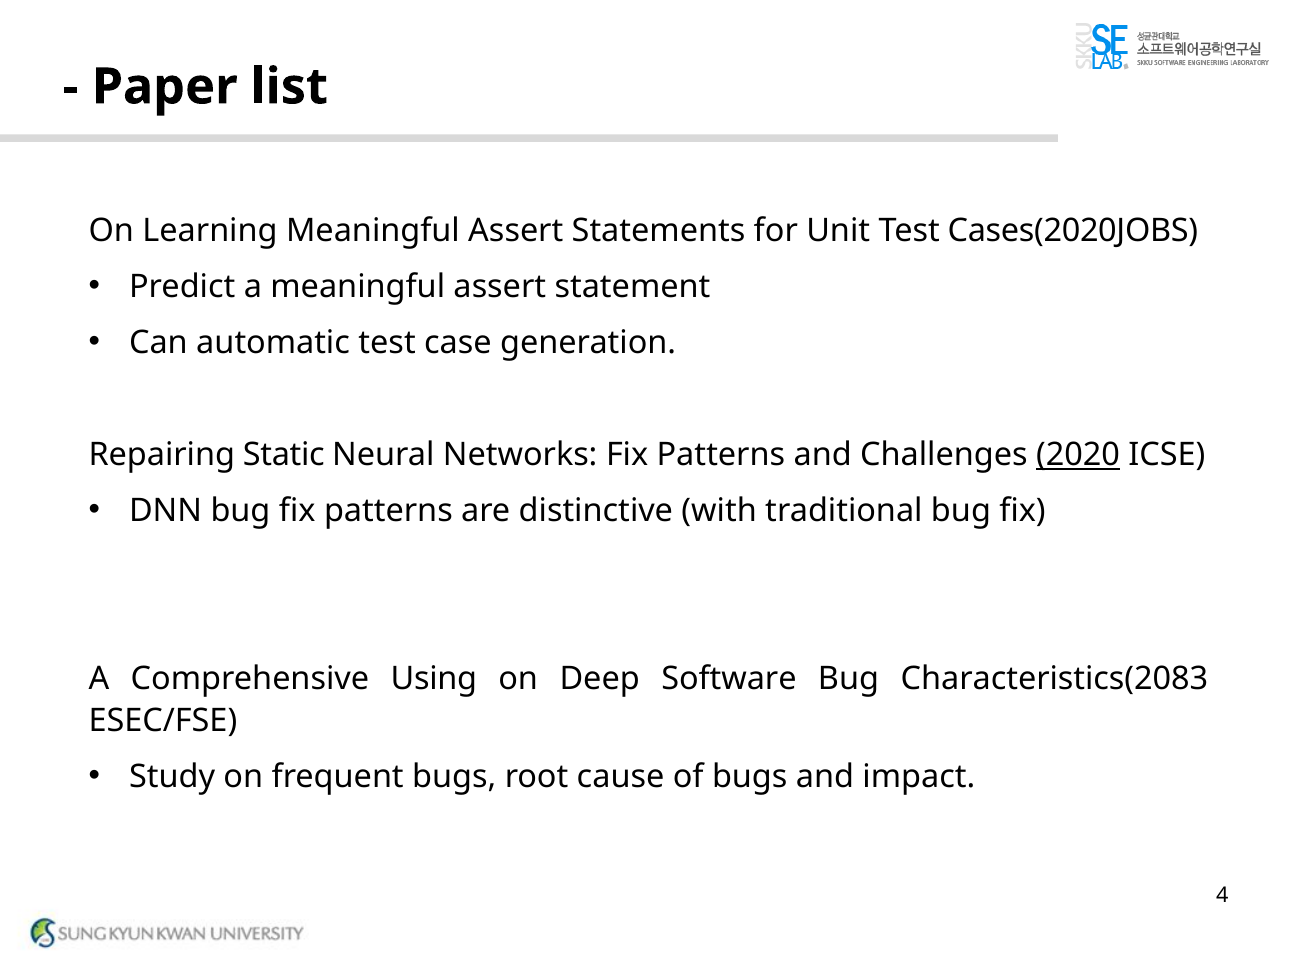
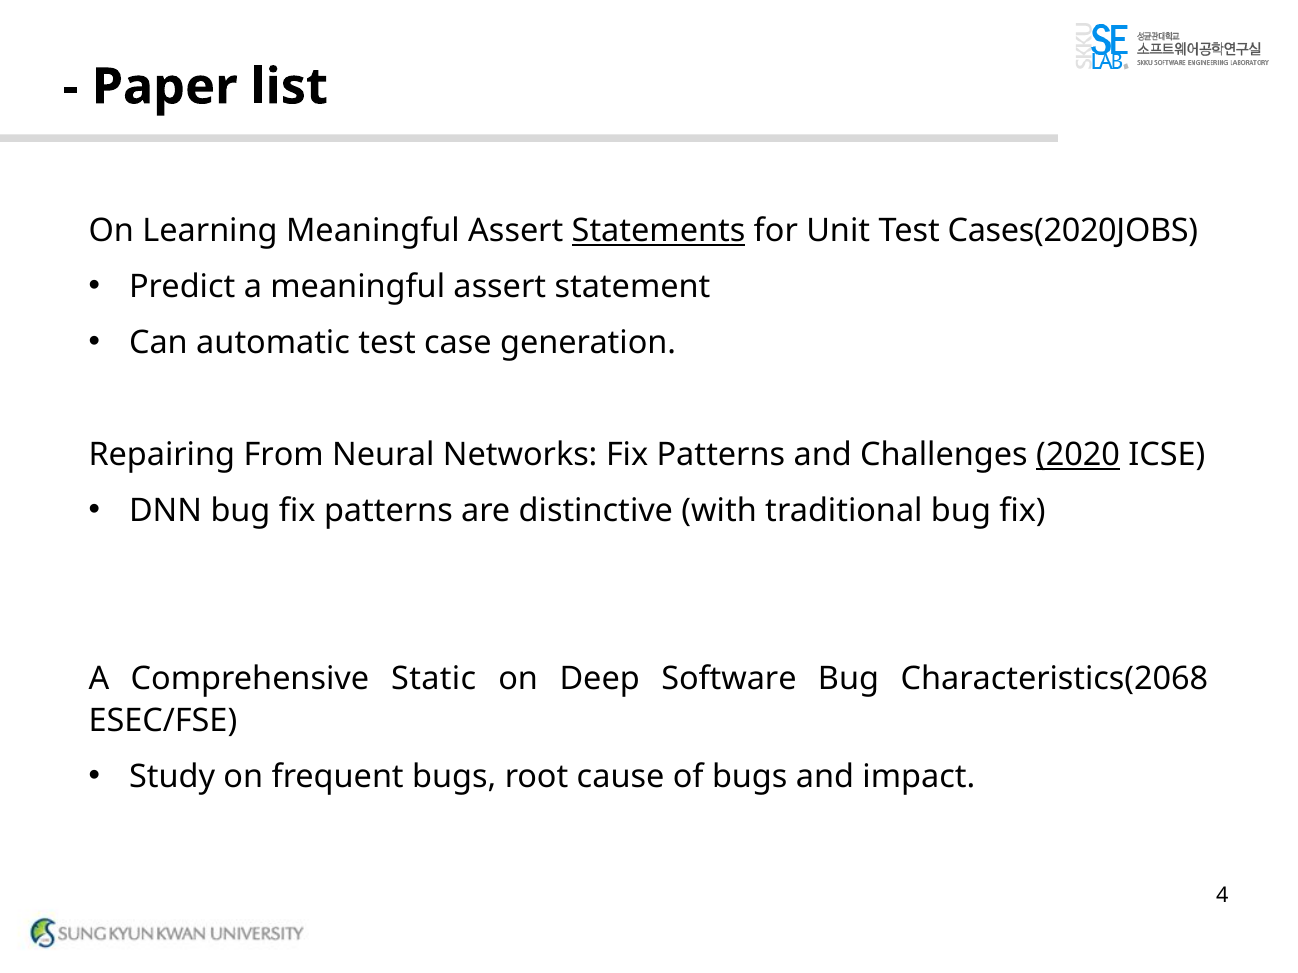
Statements underline: none -> present (659, 231)
Static: Static -> From (284, 455)
Using: Using -> Static (434, 679)
Characteristics(2083: Characteristics(2083 -> Characteristics(2068 (1054, 679)
